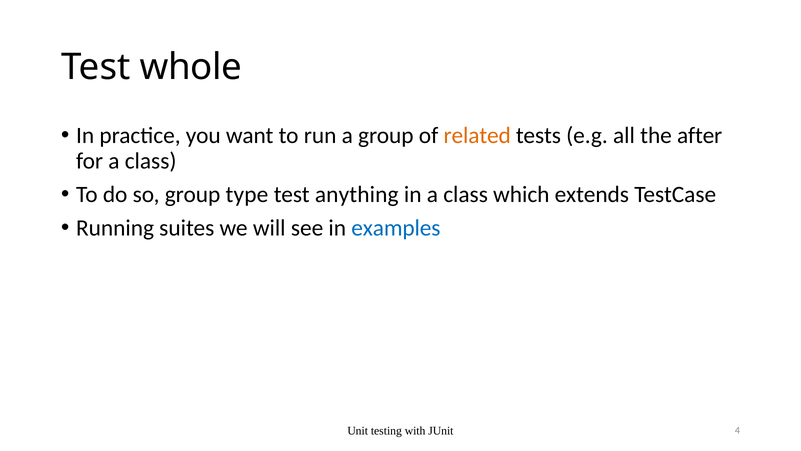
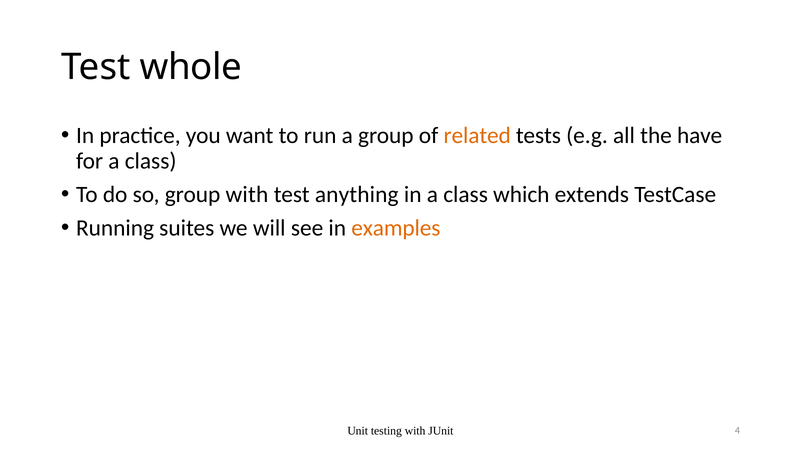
after: after -> have (700, 135)
group type: type -> with (247, 194)
examples colour: blue -> orange (396, 228)
